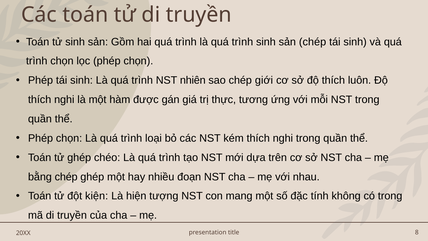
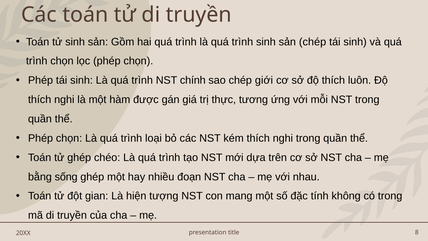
nhiên: nhiên -> chính (193, 80)
bằng chép: chép -> sống (66, 177)
kiện: kiện -> gian (97, 196)
